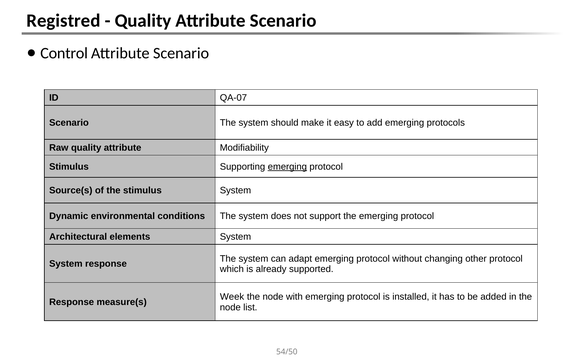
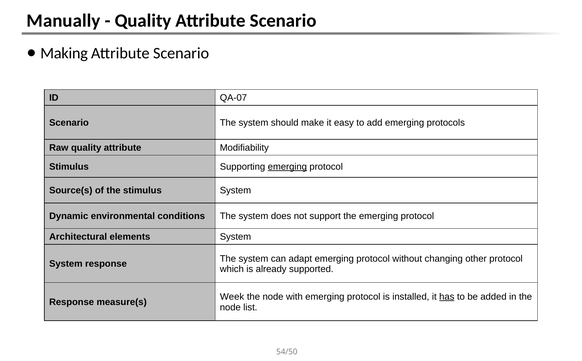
Registred: Registred -> Manually (63, 21)
Control: Control -> Making (64, 53)
has underline: none -> present (447, 297)
